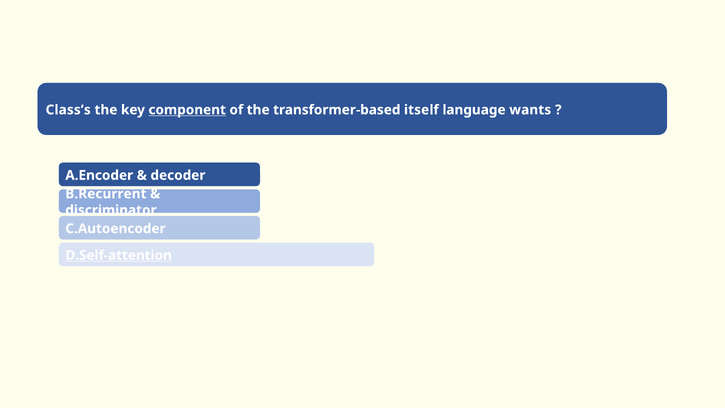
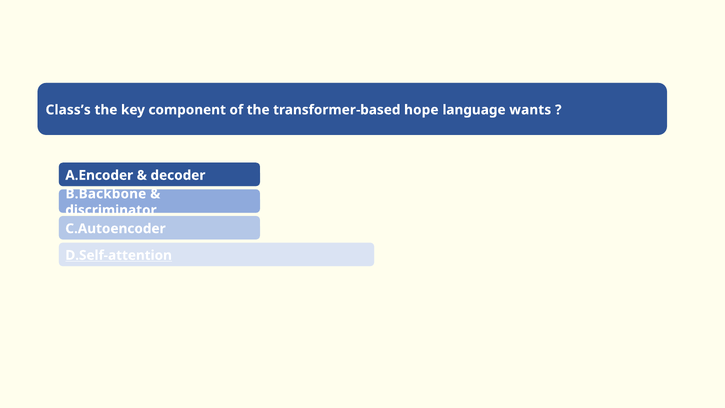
component underline: present -> none (187, 110)
itself: itself -> hope (421, 110)
B.Recurrent: B.Recurrent -> B.Backbone (106, 194)
